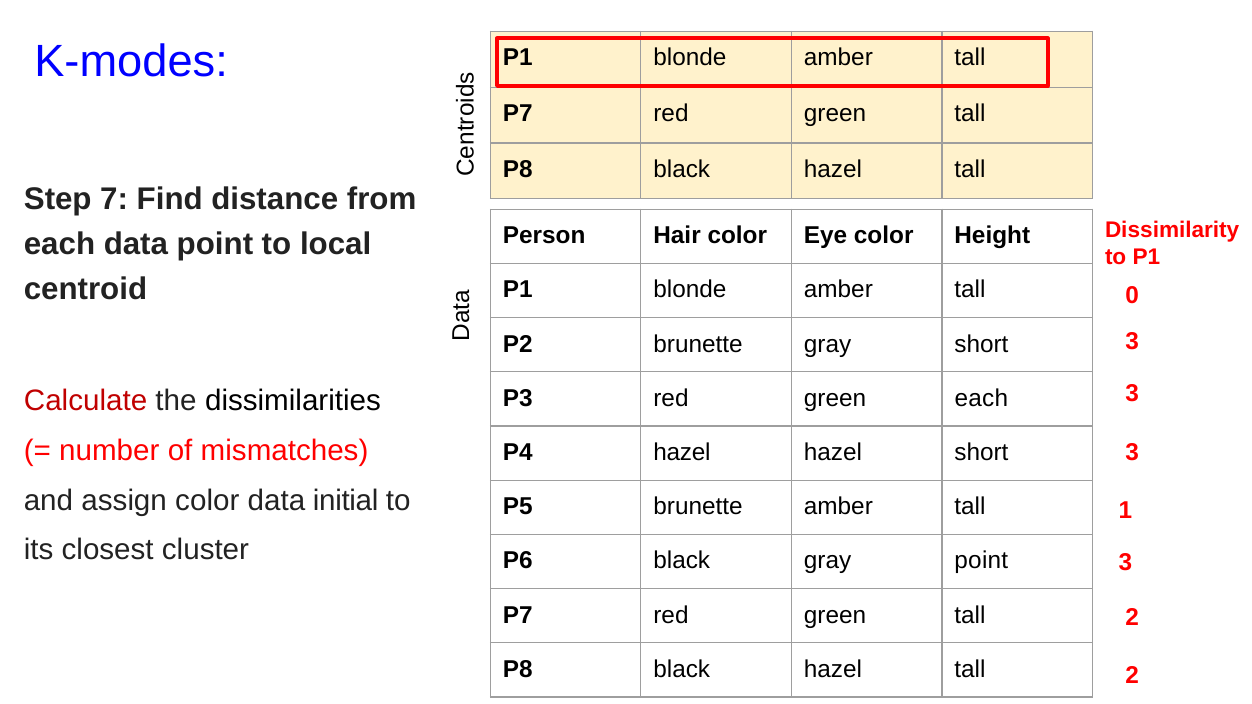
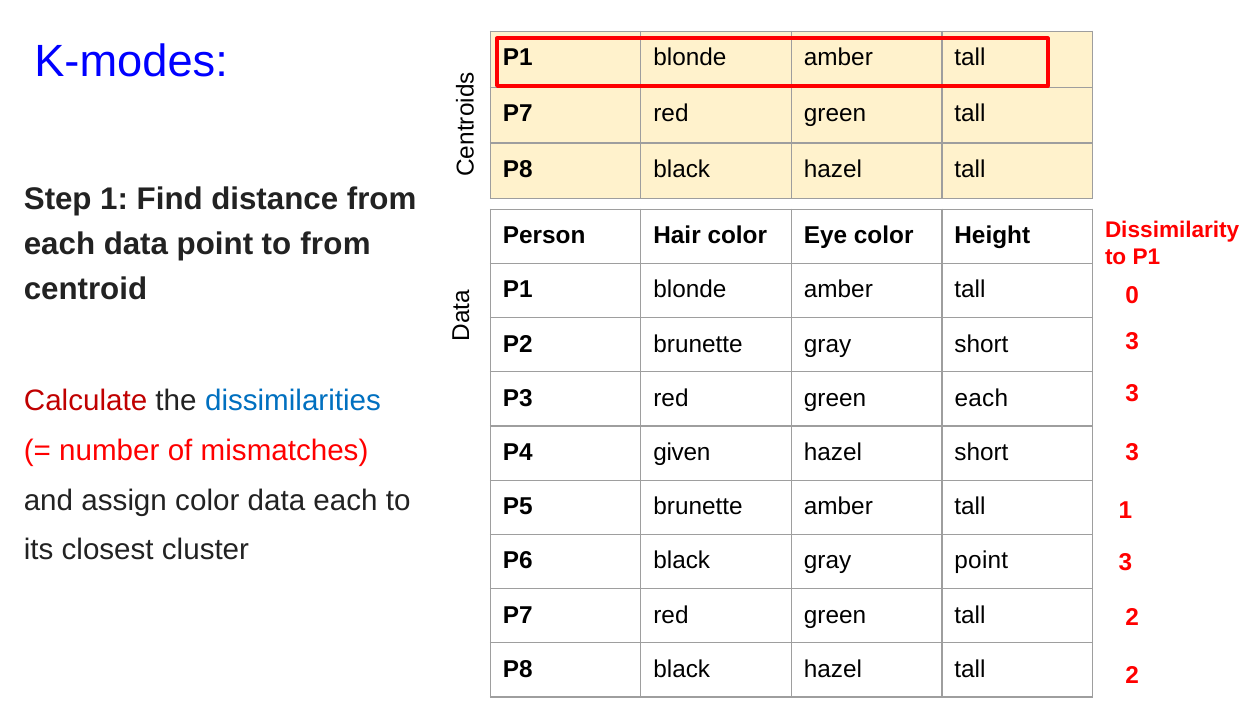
Step 7: 7 -> 1 (114, 199)
to local: local -> from (335, 244)
dissimilarities colour: black -> blue (293, 401)
P4 hazel: hazel -> given (682, 453)
data initial: initial -> each (345, 501)
